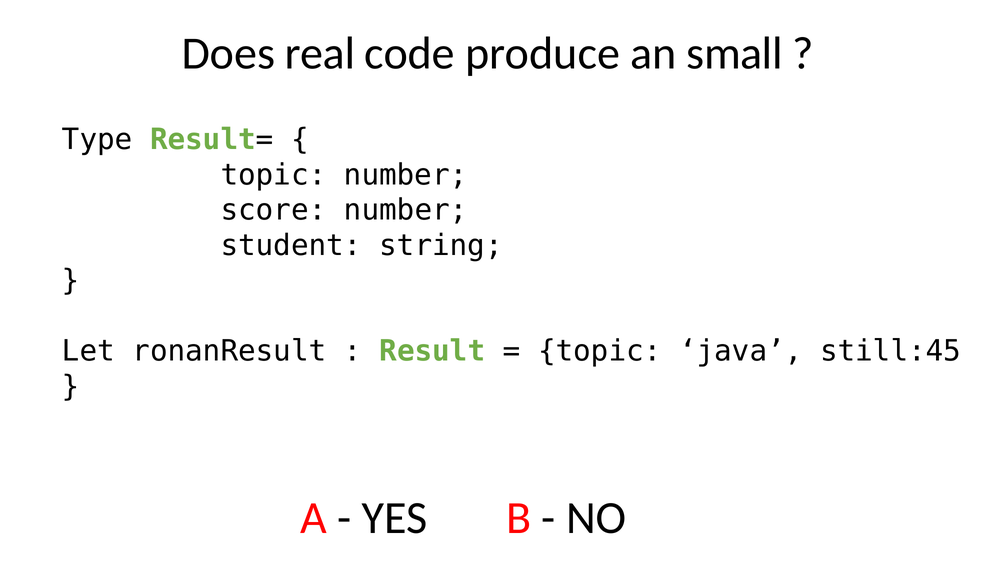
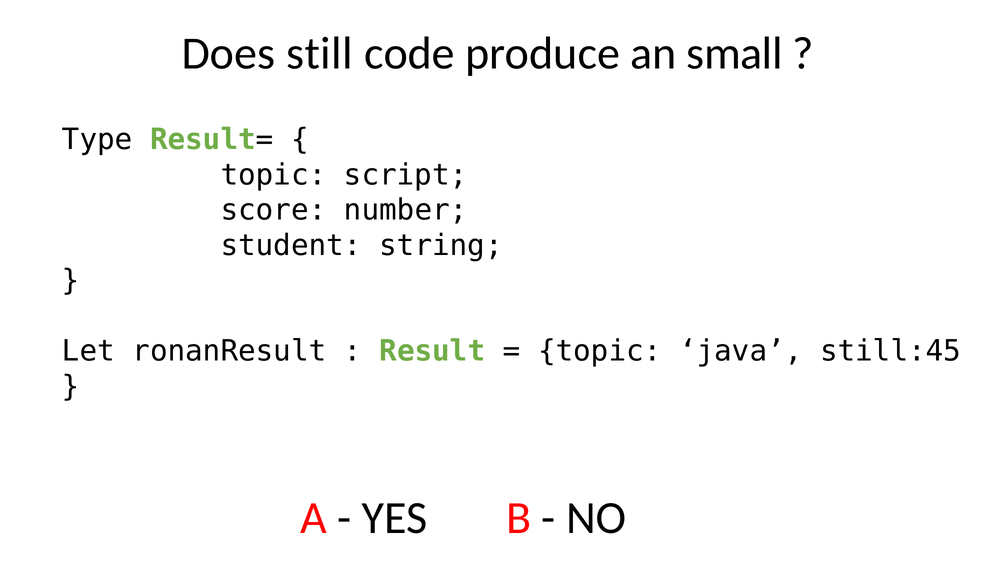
real: real -> still (320, 54)
topic number: number -> script (406, 175)
